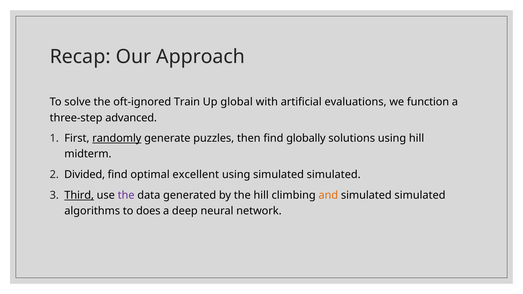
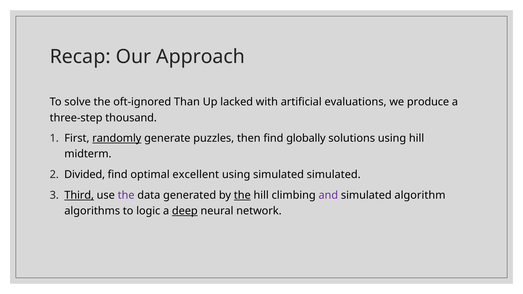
Train: Train -> Than (187, 102)
global: global -> lacked (237, 102)
function: function -> produce (428, 102)
advanced: advanced -> thousand (131, 118)
the underline: none -> present (242, 195)
and colour: orange -> purple (328, 195)
simulated: simulated -> algorithm (420, 195)
does: does -> logic (148, 211)
deep underline: none -> present (185, 211)
